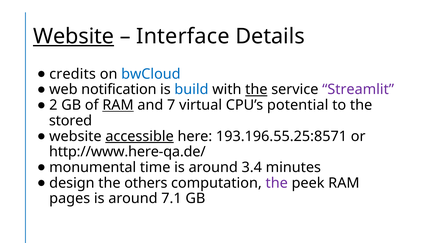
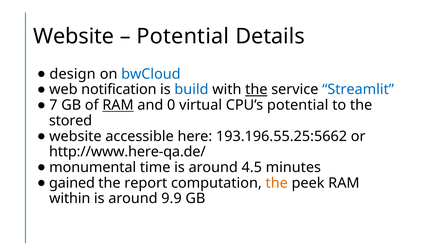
Website underline: present -> none (74, 36)
Interface: Interface -> Potential (183, 36)
credits: credits -> design (73, 74)
Streamlit colour: purple -> blue (358, 90)
2: 2 -> 7 (53, 105)
7: 7 -> 0 (171, 105)
accessible underline: present -> none (140, 137)
193.196.55.25:8571: 193.196.55.25:8571 -> 193.196.55.25:5662 (282, 137)
3.4: 3.4 -> 4.5 (252, 168)
design: design -> gained (72, 183)
others: others -> report (146, 183)
the colour: purple -> orange (277, 183)
pages: pages -> within (70, 199)
7.1: 7.1 -> 9.9 (172, 199)
